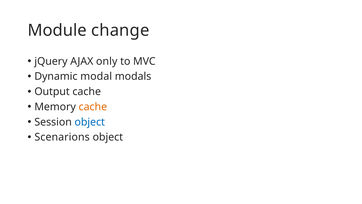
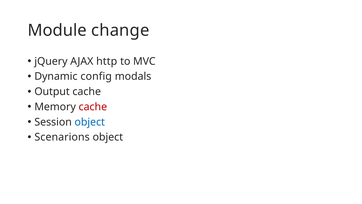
only: only -> http (107, 61)
modal: modal -> config (96, 76)
cache colour: orange -> red (93, 107)
